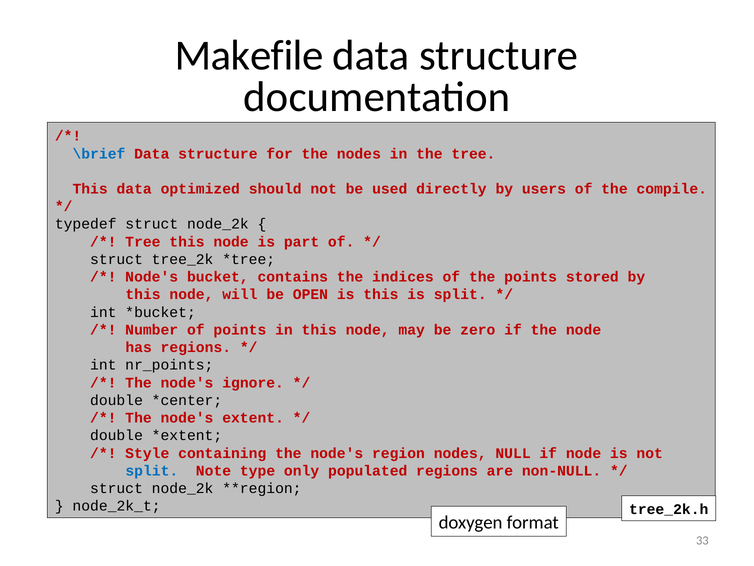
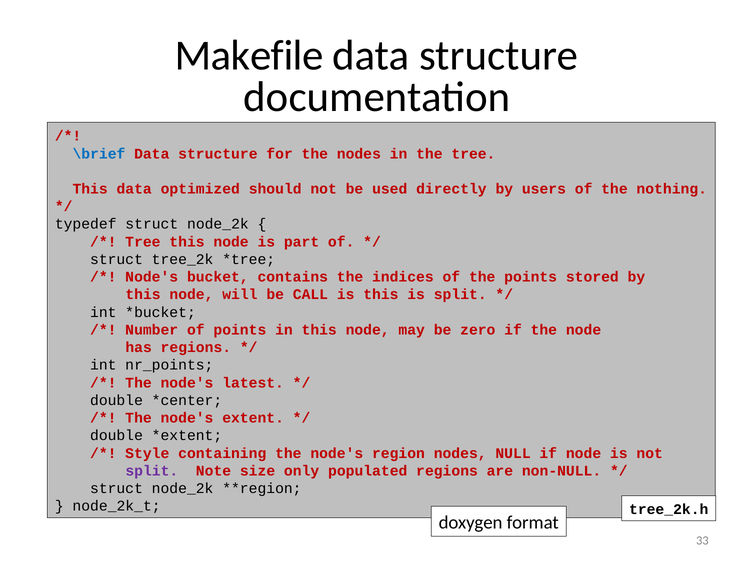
compile: compile -> nothing (672, 189)
OPEN: OPEN -> CALL (310, 294)
ignore: ignore -> latest (253, 382)
split colour: blue -> purple (152, 470)
type: type -> size (258, 470)
